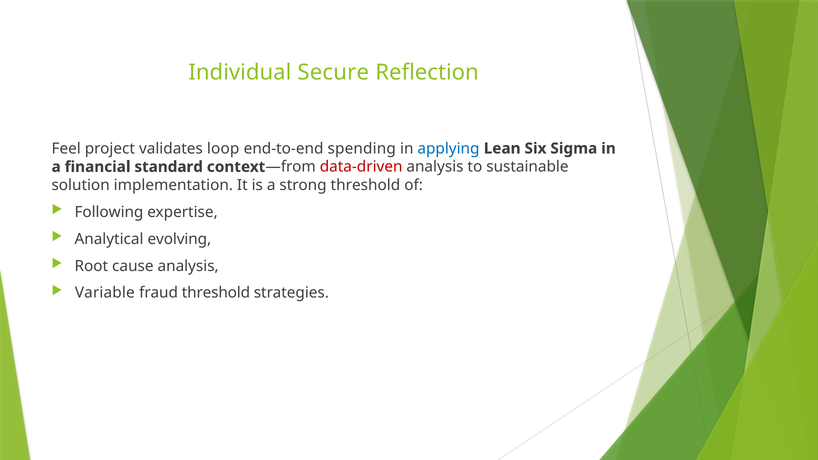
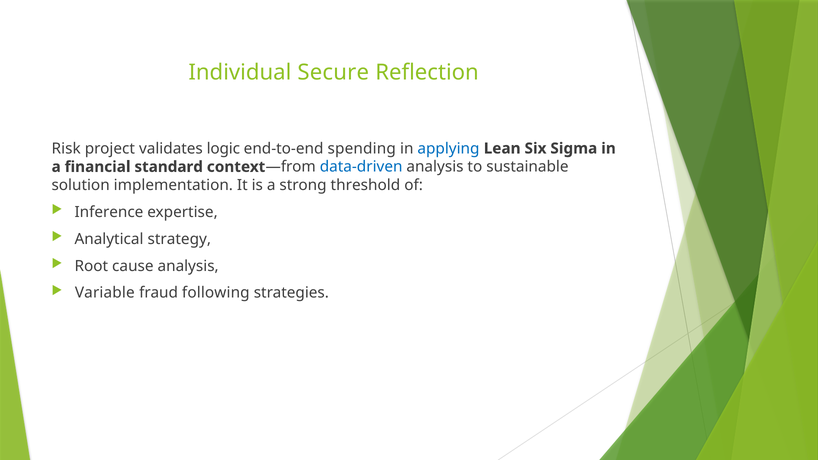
Feel: Feel -> Risk (66, 148)
loop: loop -> logic (223, 148)
data-driven colour: red -> blue (361, 167)
Following: Following -> Inference (109, 212)
evolving: evolving -> strategy (179, 239)
fraud threshold: threshold -> following (216, 293)
